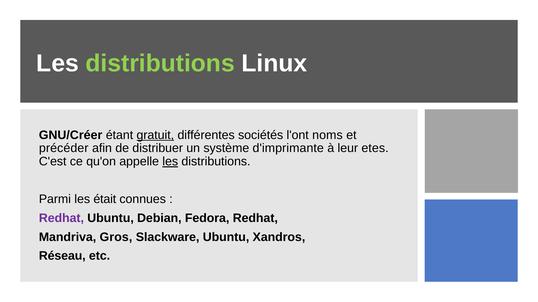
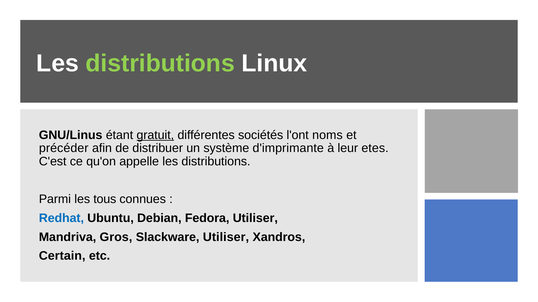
GNU/Créer: GNU/Créer -> GNU/Linus (71, 135)
les underline: present -> none (170, 162)
était: était -> tous (105, 200)
Redhat colour: purple -> blue (61, 219)
Fedora Redhat: Redhat -> Utiliser (255, 219)
Slackware Ubuntu: Ubuntu -> Utiliser (226, 237)
Réseau: Réseau -> Certain (62, 256)
